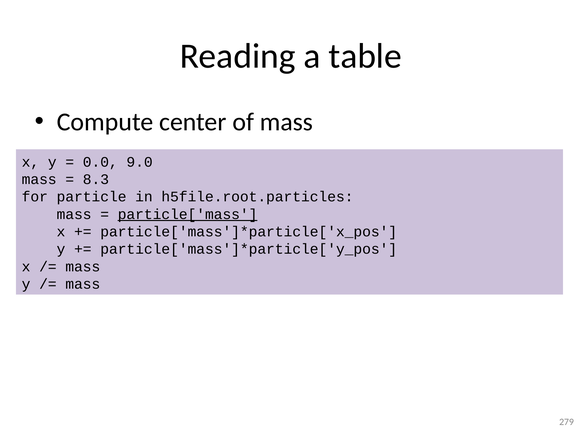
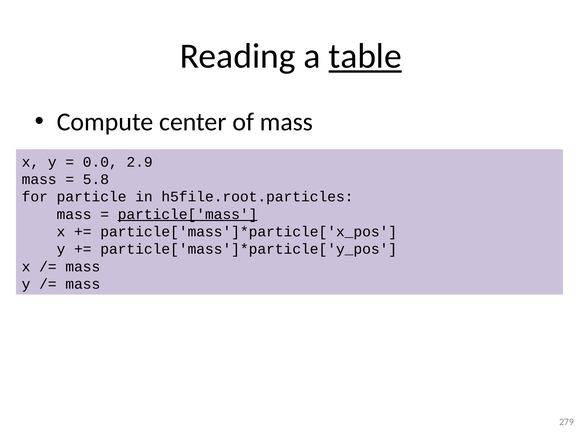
table underline: none -> present (365, 56)
9.0: 9.0 -> 2.9 (140, 162)
8.3: 8.3 -> 5.8 (96, 180)
